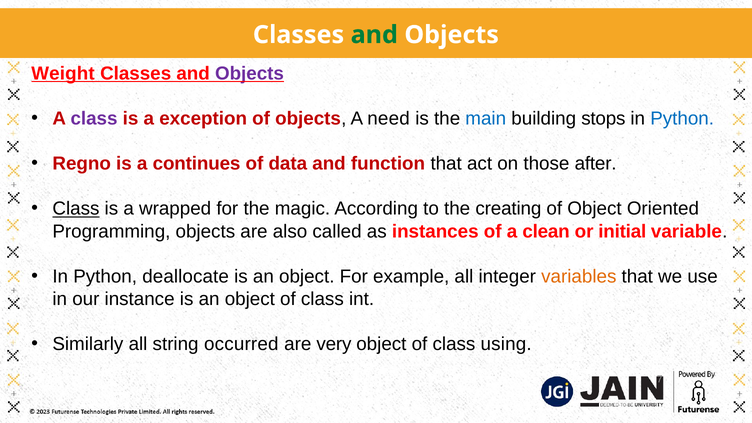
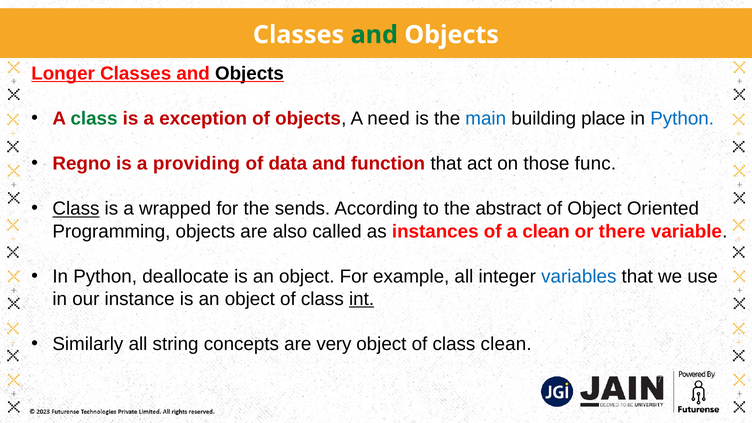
Weight: Weight -> Longer (63, 73)
Objects colour: purple -> black (249, 73)
class colour: purple -> green (94, 119)
stops: stops -> place (603, 119)
continues: continues -> providing (196, 164)
after: after -> func (595, 164)
magic: magic -> sends (303, 209)
creating: creating -> abstract (508, 209)
initial: initial -> there (622, 231)
variables colour: orange -> blue (579, 276)
int underline: none -> present (362, 299)
occurred: occurred -> concepts (241, 344)
class using: using -> clean (506, 344)
